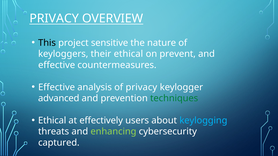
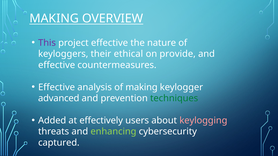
PRIVACY: PRIVACY -> MAKING (54, 18)
This colour: black -> purple (47, 43)
project sensitive: sensitive -> effective (110, 43)
prevent: prevent -> provide (178, 54)
of privacy: privacy -> making (141, 87)
Ethical: Ethical -> Added (52, 121)
keylogging colour: light blue -> pink (203, 121)
